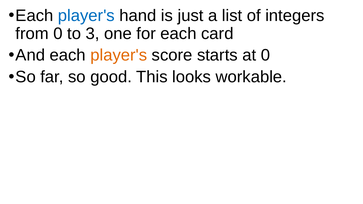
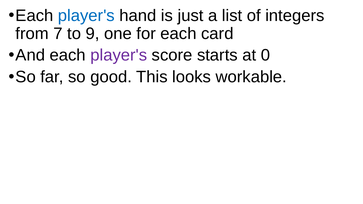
from 0: 0 -> 7 (58, 34)
3: 3 -> 9 (93, 34)
player's colour: orange -> purple (119, 55)
